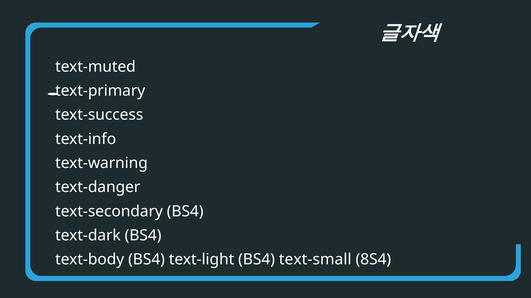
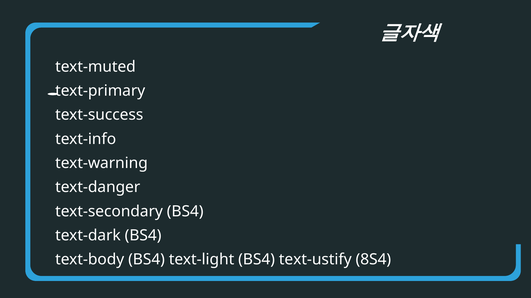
text-small: text-small -> text-ustify (315, 260)
